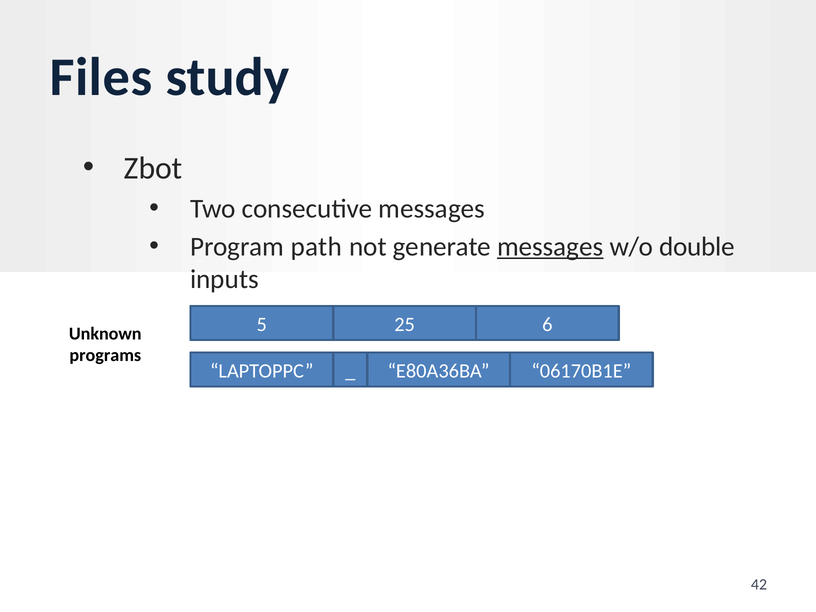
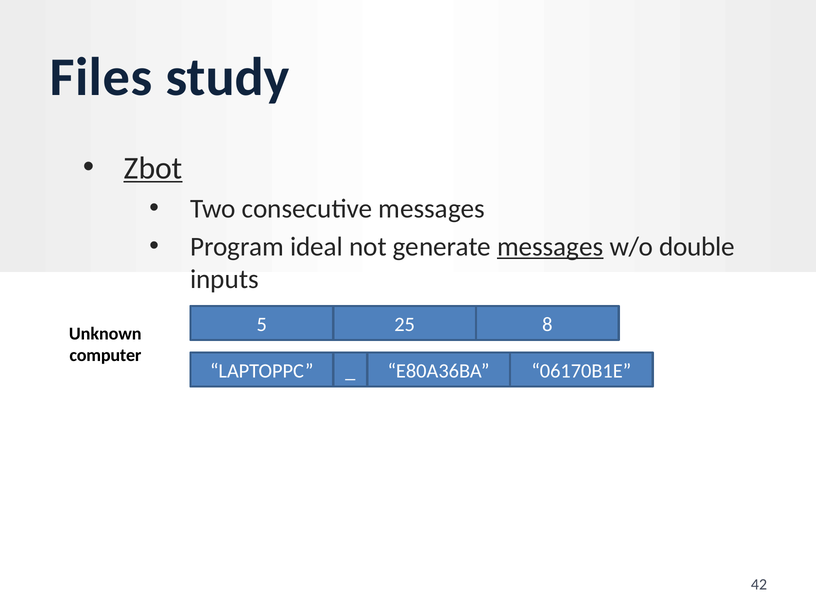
Zbot underline: none -> present (153, 168)
path: path -> ideal (316, 247)
6: 6 -> 8 (547, 324)
programs: programs -> computer (105, 356)
